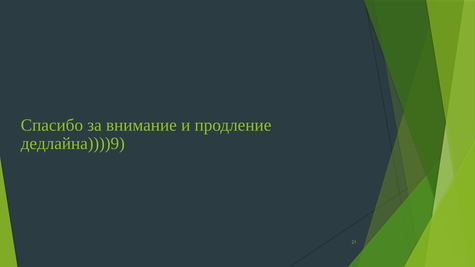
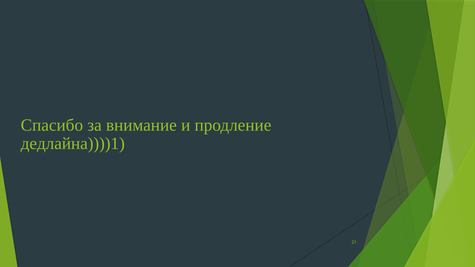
дедлайна))))9: дедлайна))))9 -> дедлайна))))1 (73, 144)
